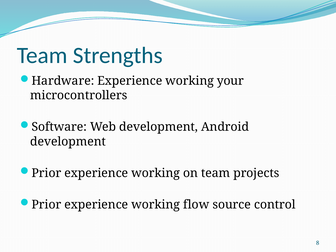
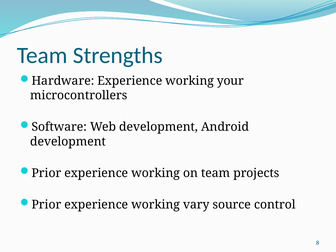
flow: flow -> vary (196, 205)
